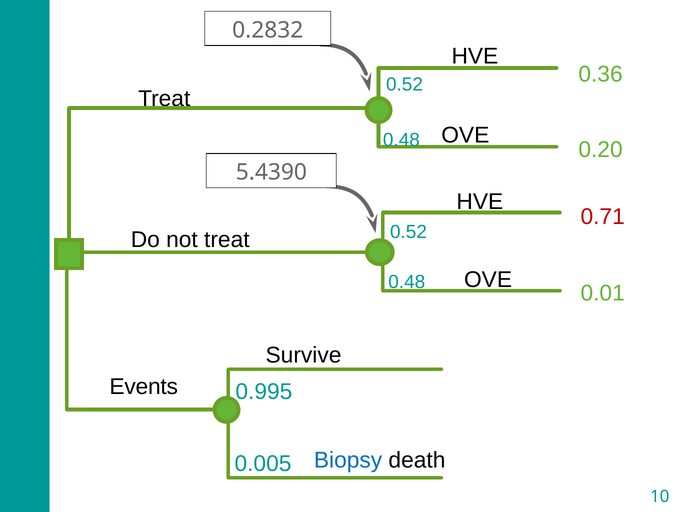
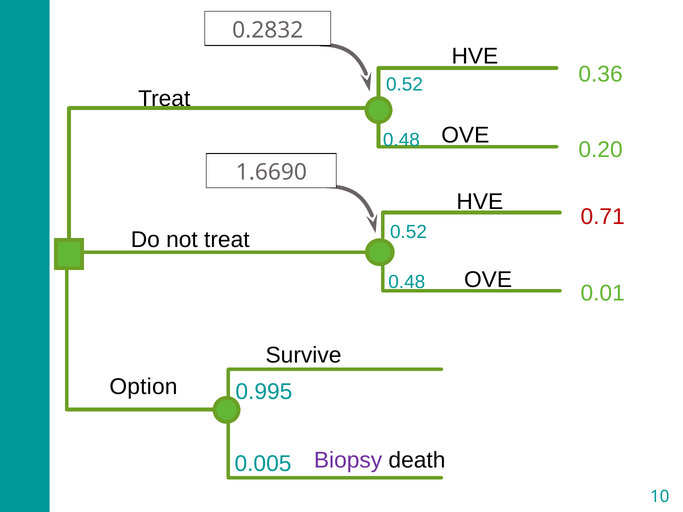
5.4390: 5.4390 -> 1.6690 (271, 172)
Events: Events -> Option (143, 387)
Biopsy colour: blue -> purple (348, 460)
